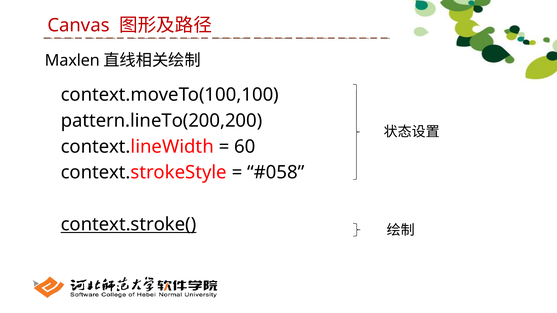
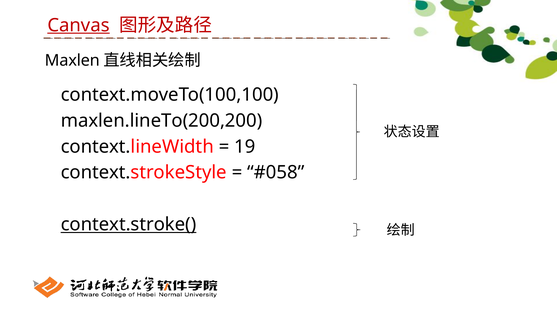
Canvas underline: none -> present (79, 25)
pattern.lineTo(200,200: pattern.lineTo(200,200 -> maxlen.lineTo(200,200 (161, 121)
60: 60 -> 19 (245, 147)
